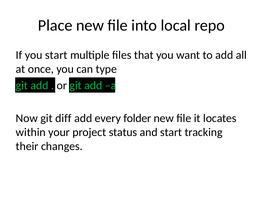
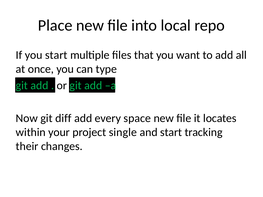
folder: folder -> space (137, 118)
status: status -> single (123, 132)
